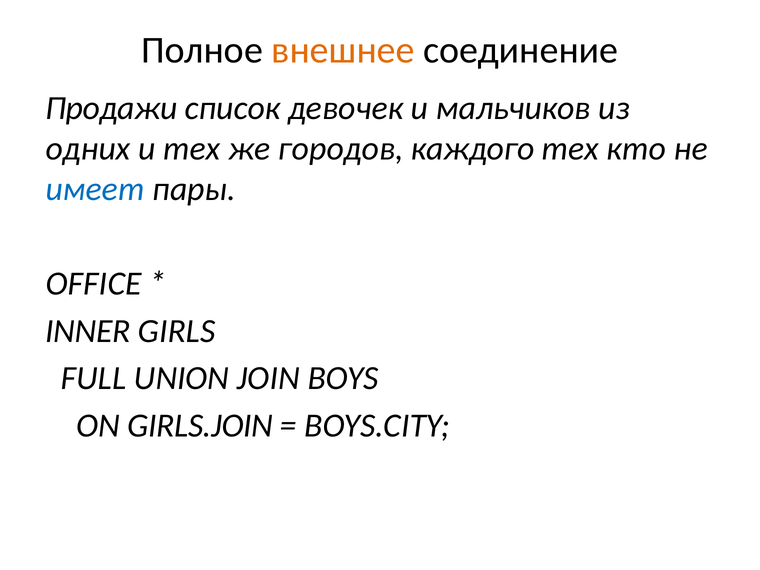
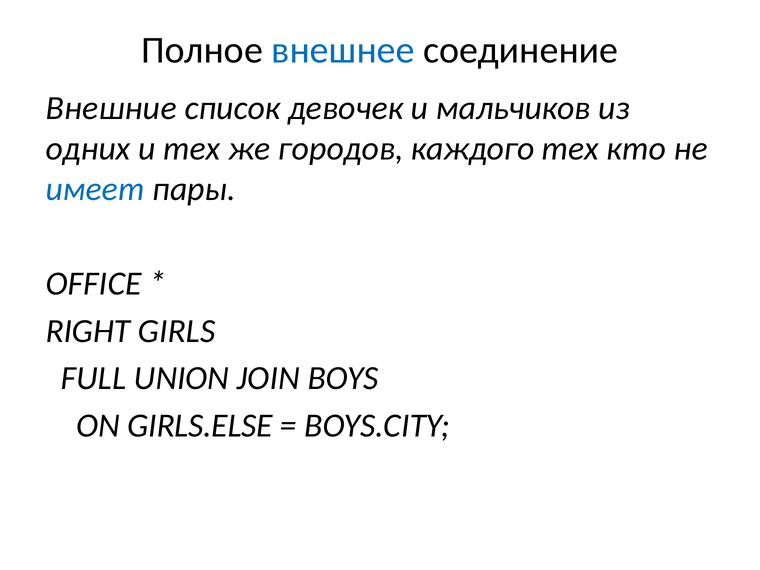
внешнее colour: orange -> blue (343, 50)
Продажи: Продажи -> Внешние (111, 108)
INNER: INNER -> RIGHT (88, 331)
GIRLS.JOIN: GIRLS.JOIN -> GIRLS.ELSE (200, 426)
